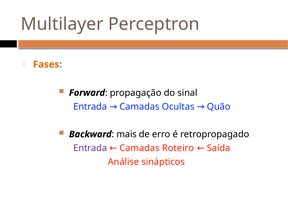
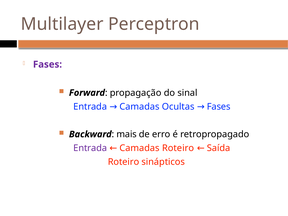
Fases colour: orange -> purple (47, 64)
Ocultas Quão: Quão -> Fases (219, 107)
Análise: Análise -> Roteiro (124, 162)
